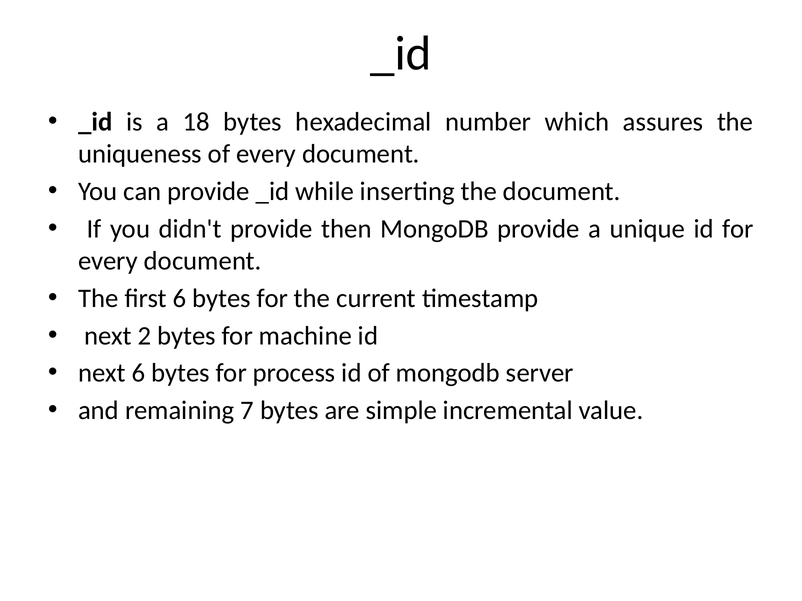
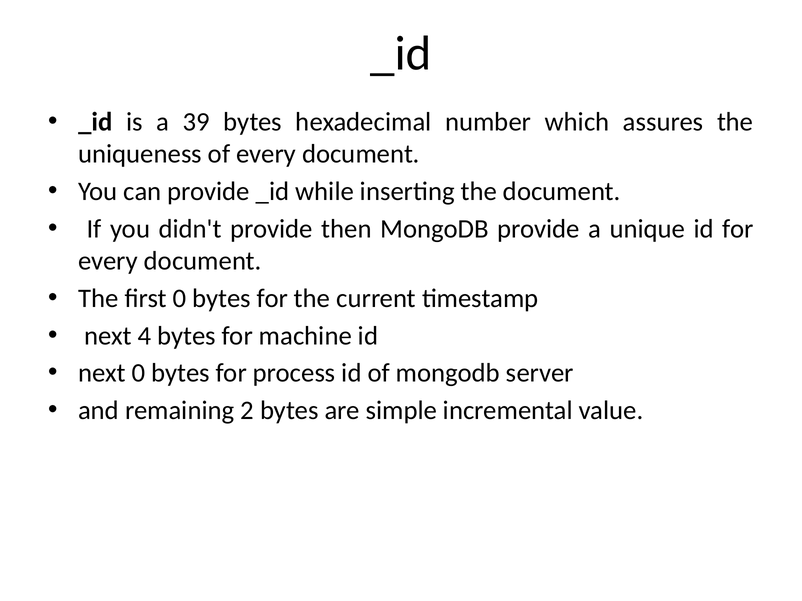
18: 18 -> 39 (196, 122)
first 6: 6 -> 0 (179, 299)
2: 2 -> 4 (144, 336)
next 6: 6 -> 0 (138, 373)
7: 7 -> 2 (247, 411)
